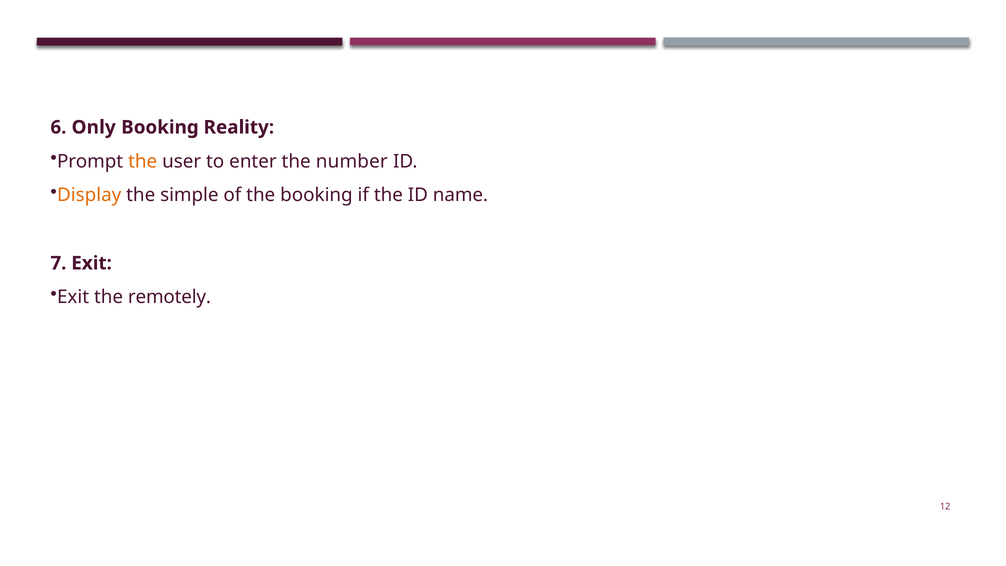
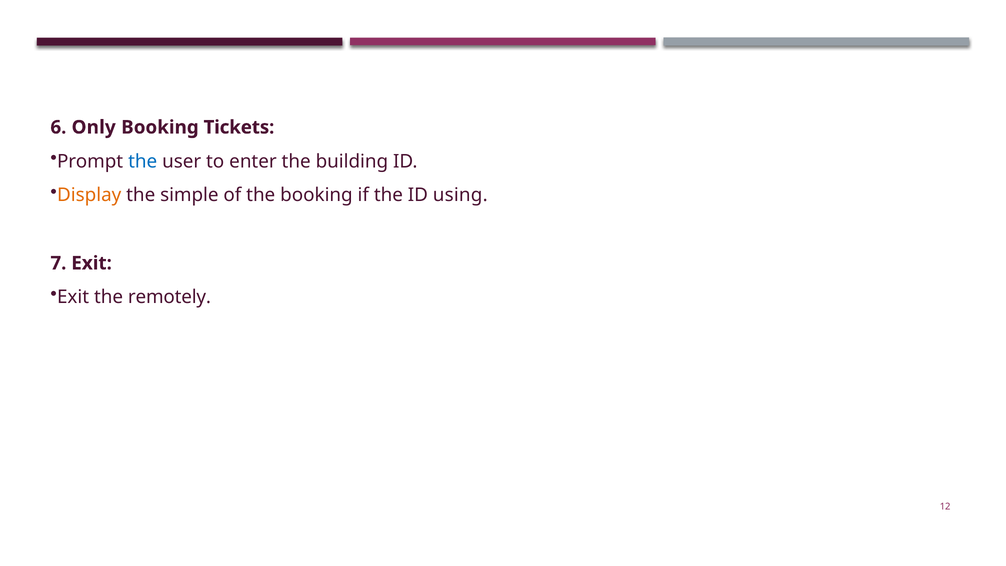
Reality: Reality -> Tickets (239, 127)
the colour: orange -> blue (143, 161)
number: number -> building (352, 161)
name: name -> using (460, 195)
